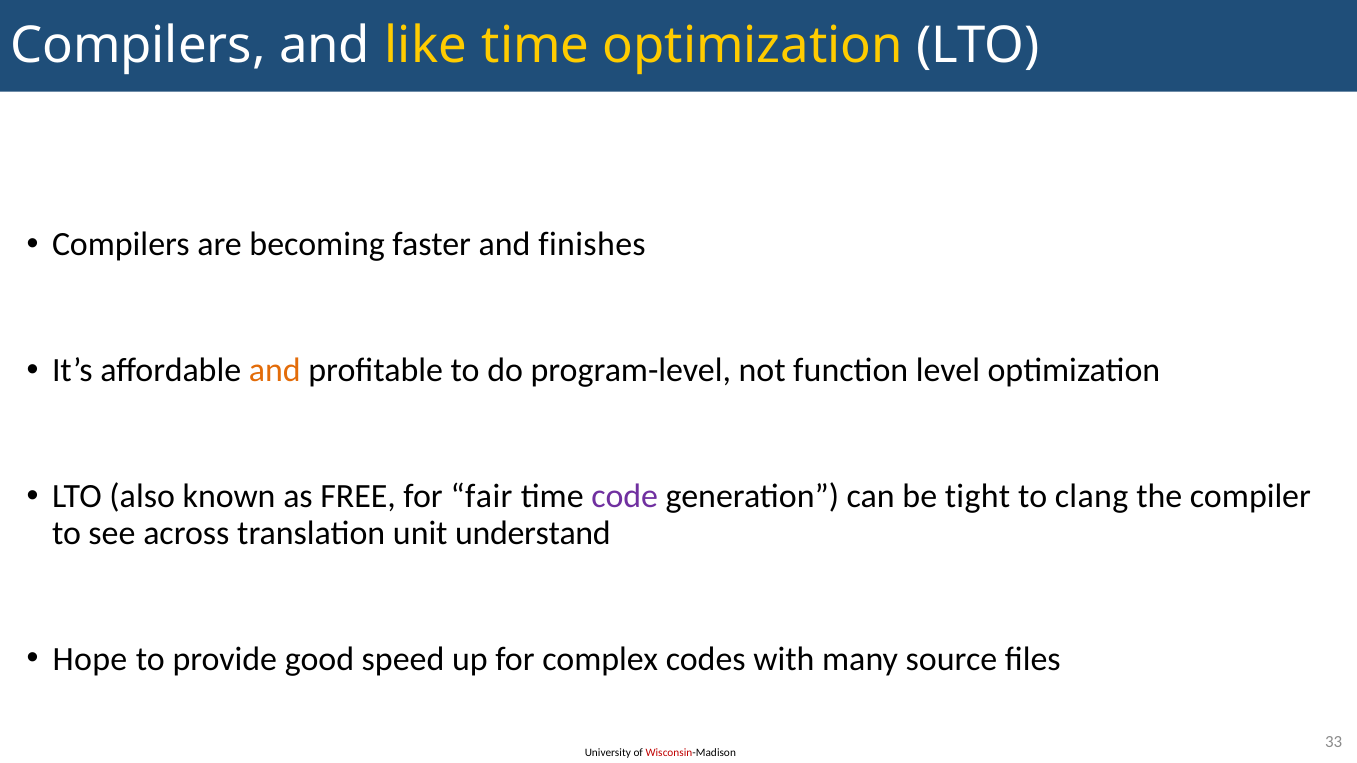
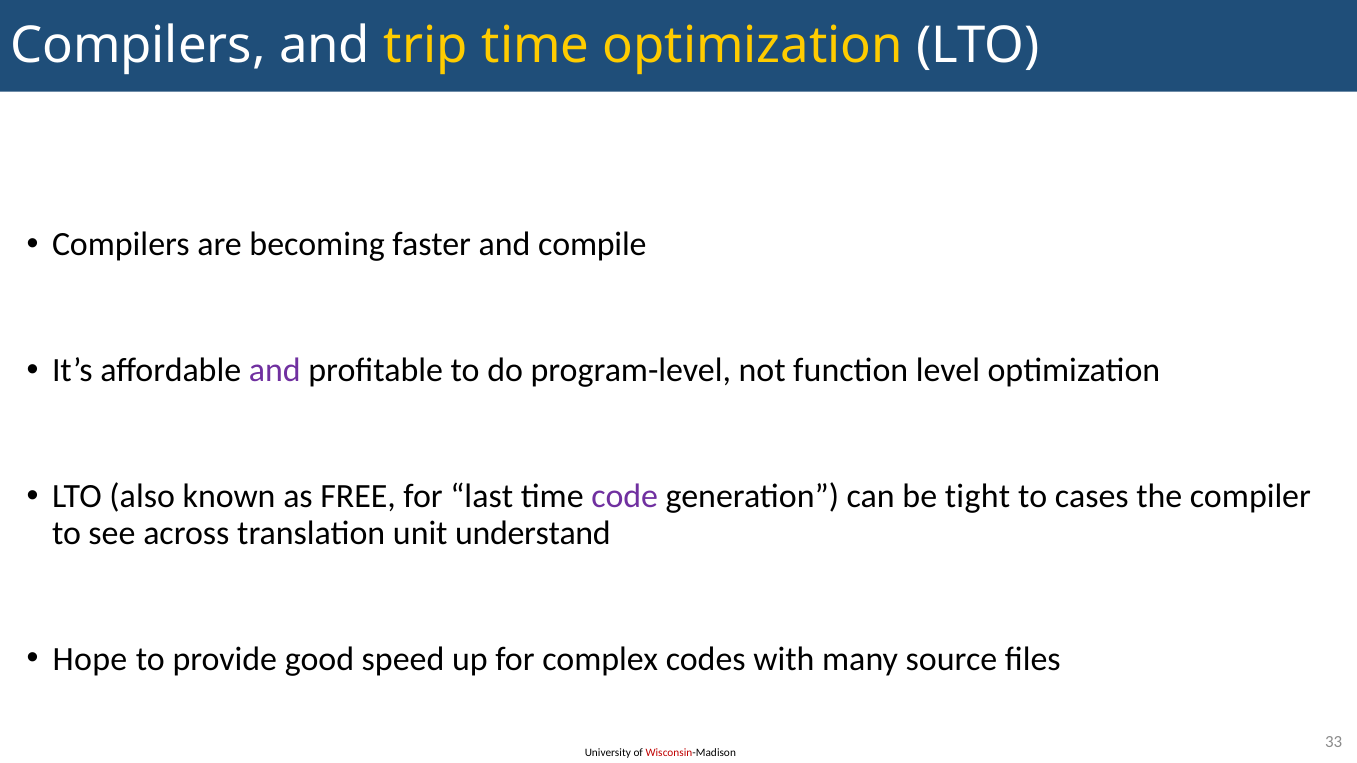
like: like -> trip (426, 45)
finishes: finishes -> compile (592, 244)
and colour: orange -> purple (275, 370)
fair: fair -> last (482, 497)
clang: clang -> cases (1092, 497)
